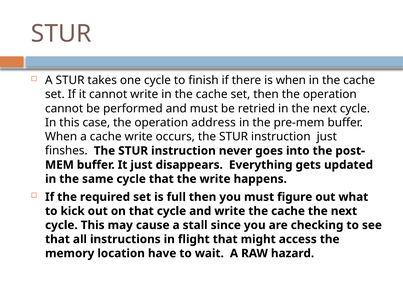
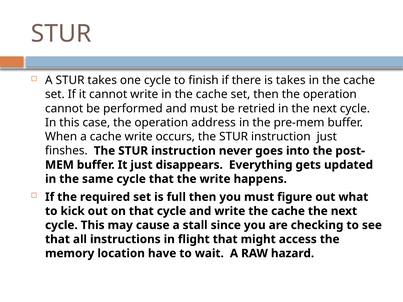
is when: when -> takes (291, 80)
